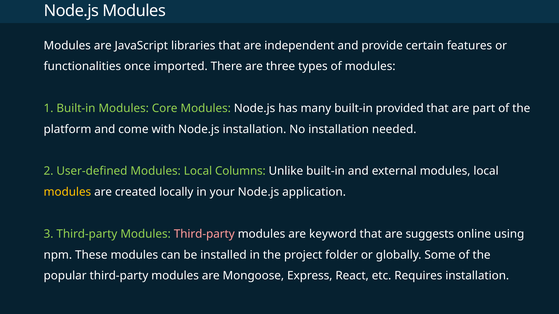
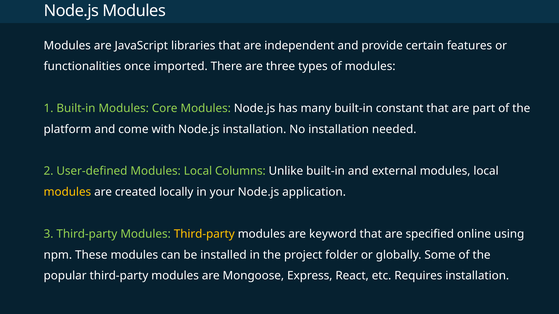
provided: provided -> constant (400, 108)
Third-party colour: pink -> yellow (204, 234)
suggests: suggests -> specified (430, 234)
